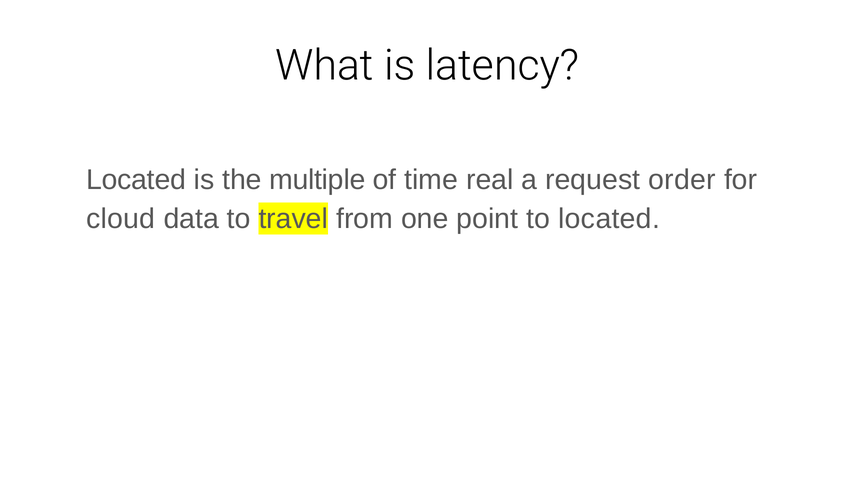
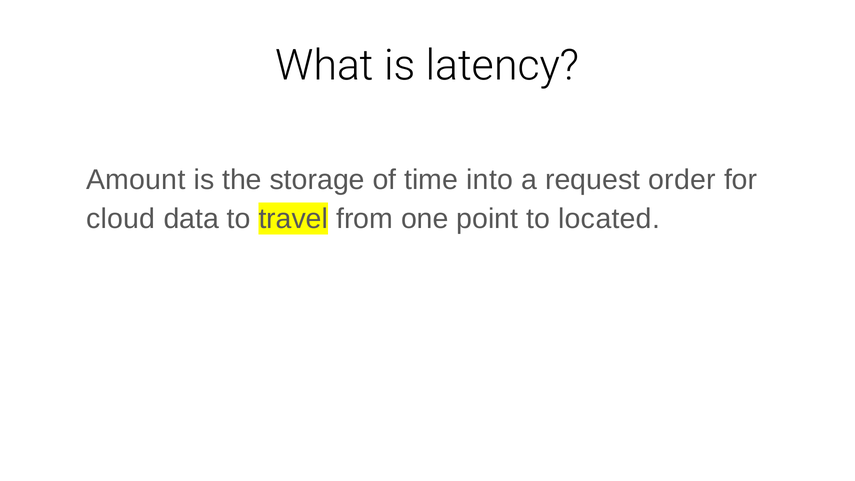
Located: Located -> Amount (136, 180)
multiple: multiple -> storage (317, 180)
real: real -> into (490, 180)
